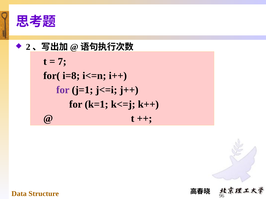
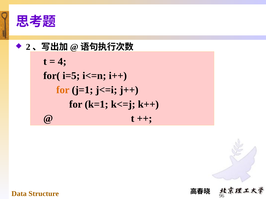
7: 7 -> 4 (62, 62)
i=8: i=8 -> i=5 (71, 76)
for colour: purple -> orange (63, 90)
